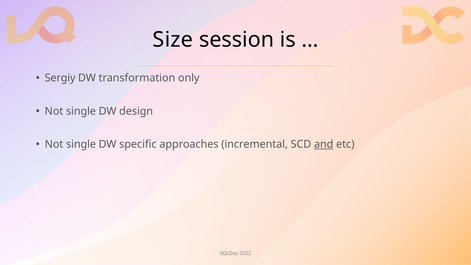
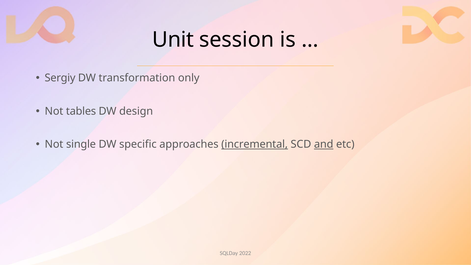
Size: Size -> Unit (173, 40)
single: single -> tables (81, 111)
incremental underline: none -> present (255, 144)
